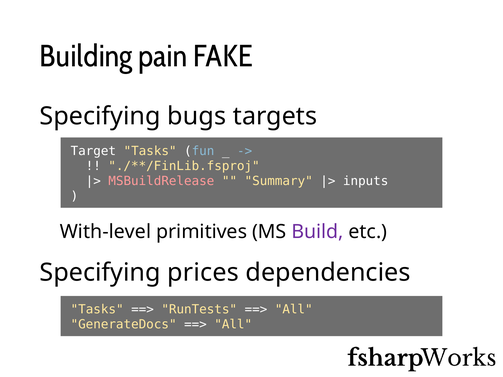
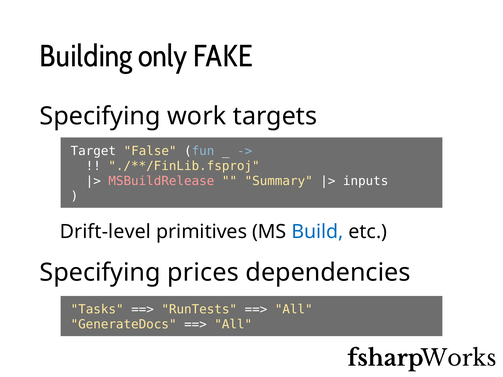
pain: pain -> only (163, 56)
bugs: bugs -> work (197, 116)
Target Tasks: Tasks -> False (150, 151)
With-level: With-level -> Drift-level (105, 232)
Build colour: purple -> blue (317, 232)
